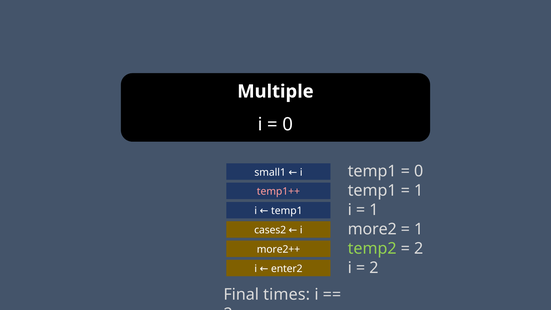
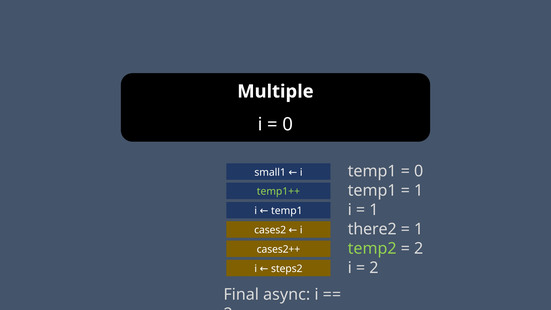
temp1++ colour: pink -> light green (278, 192)
more2: more2 -> there2 (372, 229)
more2++: more2++ -> cases2++ (278, 249)
enter2: enter2 -> steps2 (287, 269)
times: times -> async (287, 294)
